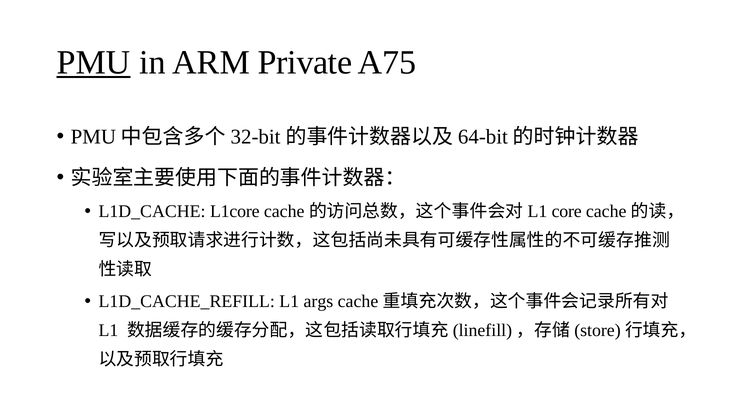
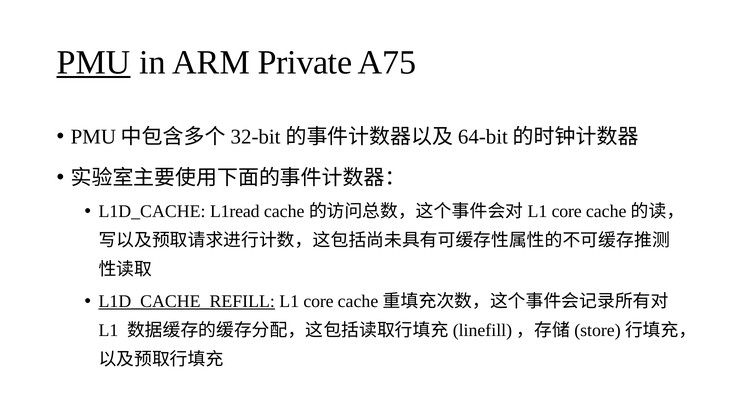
L1core: L1core -> L1read (235, 212)
L1D_CACHE_REFILL underline: none -> present (187, 302)
L1 args: args -> core (318, 302)
